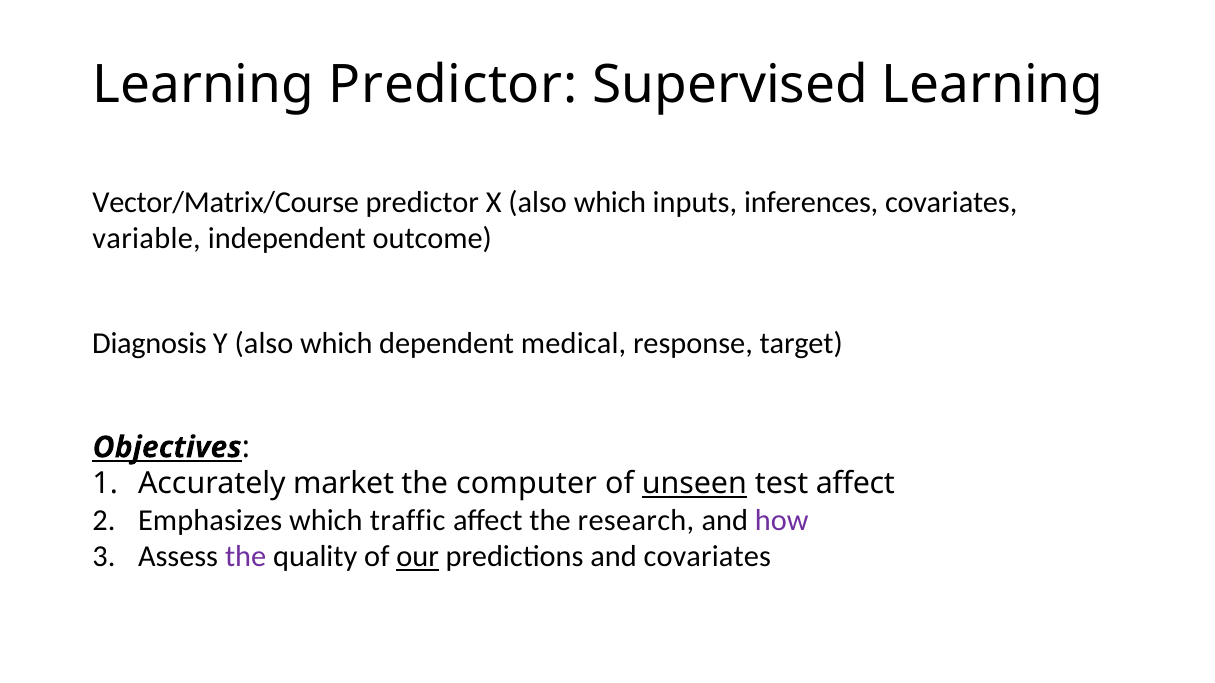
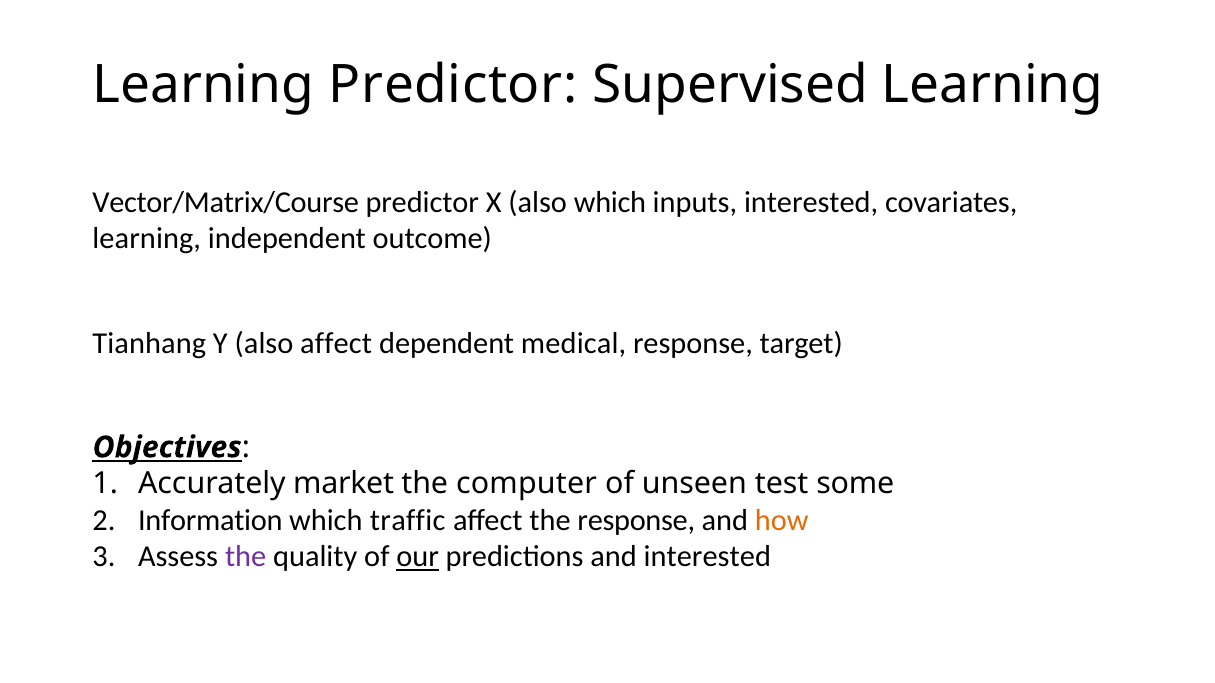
inputs inferences: inferences -> interested (811, 203)
variable: variable -> learning (147, 239)
Diagnosis: Diagnosis -> Tianhang (149, 344)
Y also which: which -> affect (336, 344)
unseen underline: present -> none (694, 484)
test affect: affect -> some (855, 484)
Emphasizes: Emphasizes -> Information (210, 521)
the research: research -> response (636, 521)
how colour: purple -> orange (782, 521)
and covariates: covariates -> interested (707, 557)
